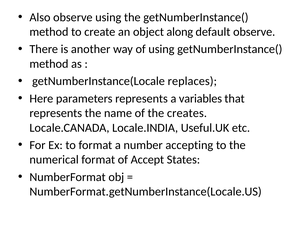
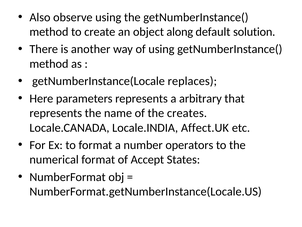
default observe: observe -> solution (254, 32)
variables: variables -> arbitrary (200, 98)
Useful.UK: Useful.UK -> Affect.UK (205, 127)
accepting: accepting -> operators (189, 145)
